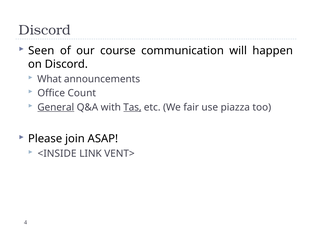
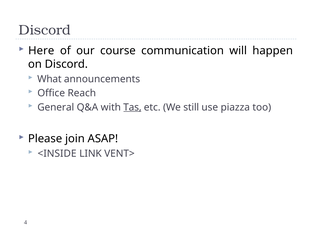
Seen: Seen -> Here (41, 51)
Count: Count -> Reach (82, 93)
General underline: present -> none (56, 107)
fair: fair -> still (191, 107)
